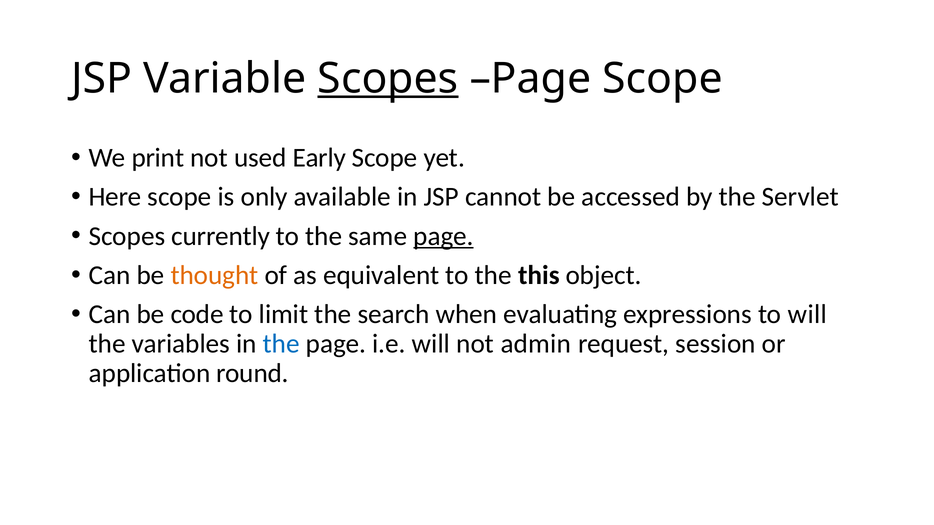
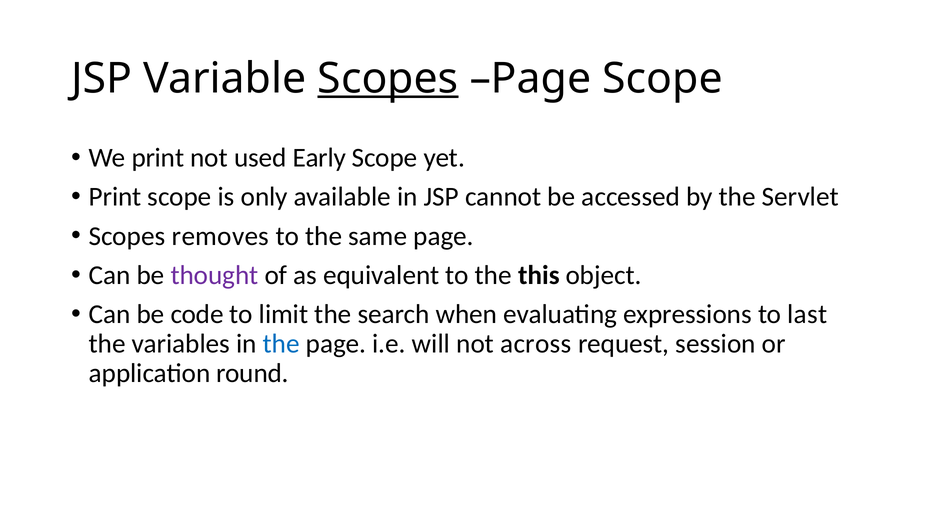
Here: Here -> Print (115, 197)
currently: currently -> removes (220, 236)
page underline: present -> none (443, 236)
thought colour: orange -> purple (215, 275)
to will: will -> last (807, 315)
admin: admin -> across (536, 344)
